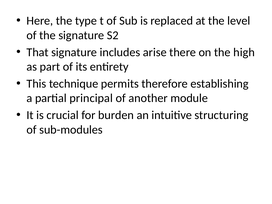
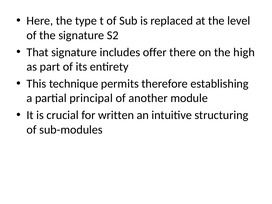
arise: arise -> offer (155, 52)
burden: burden -> written (116, 115)
